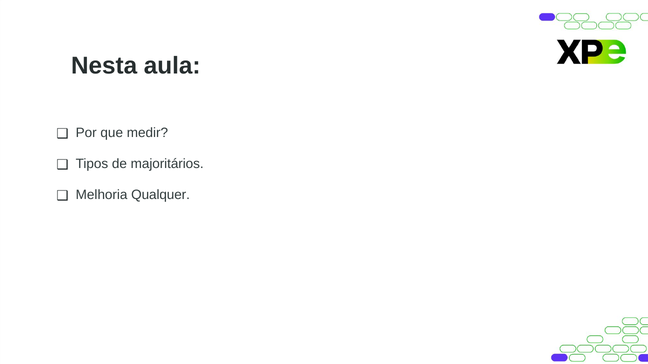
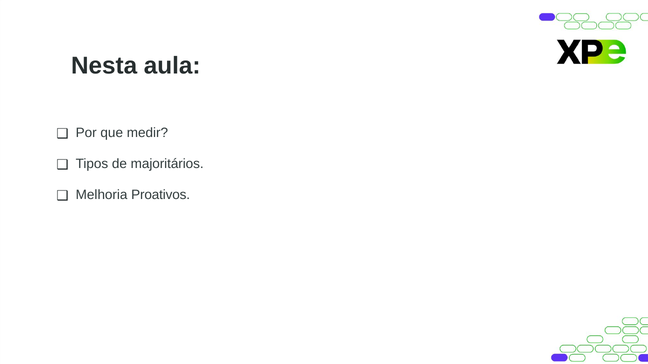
Qualquer: Qualquer -> Proativos (161, 195)
